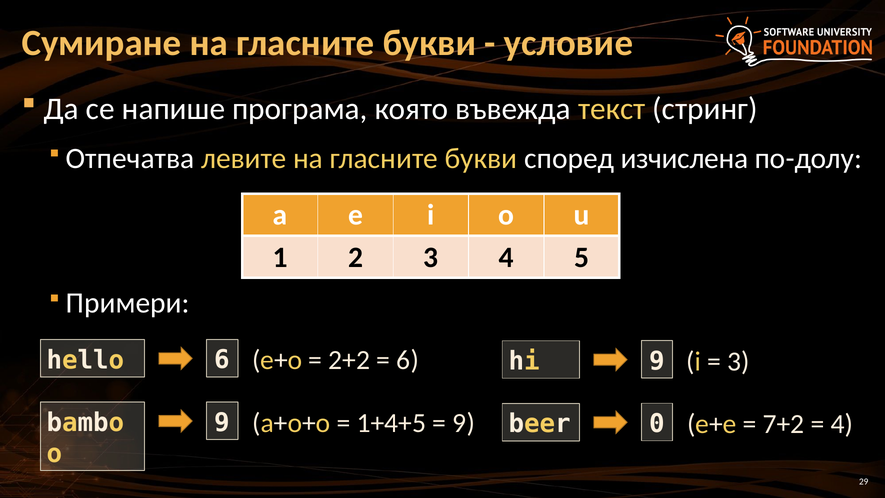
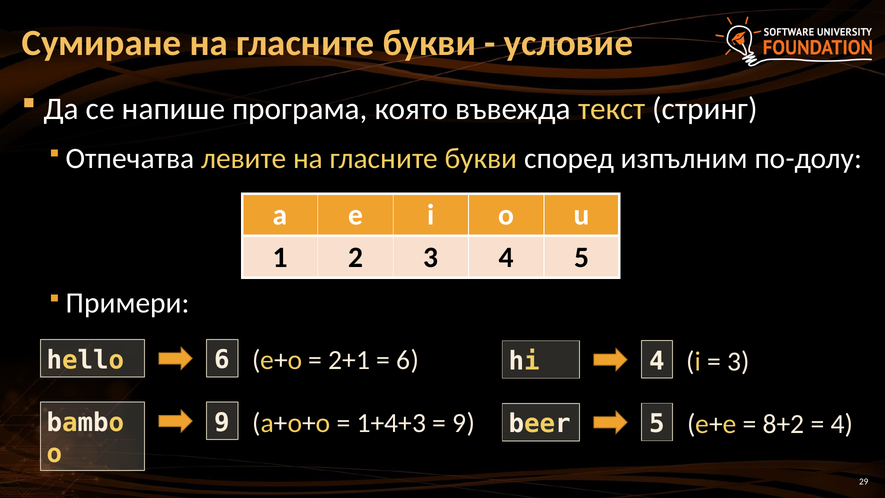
изчислена: изчислена -> изпълним (684, 158)
2+2: 2+2 -> 2+1 (349, 360)
hi 9: 9 -> 4 (657, 361)
1+4+5: 1+4+5 -> 1+4+3 (391, 423)
beer 0: 0 -> 5 (657, 424)
7+2: 7+2 -> 8+2 (784, 424)
